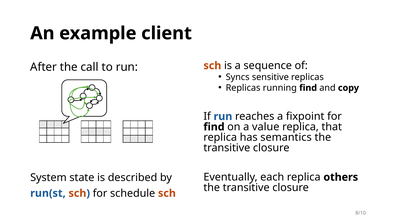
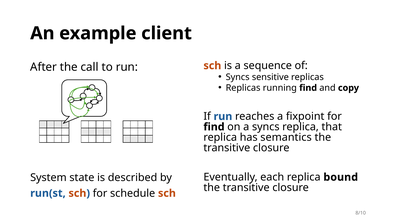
a value: value -> syncs (266, 127)
others: others -> bound (341, 177)
